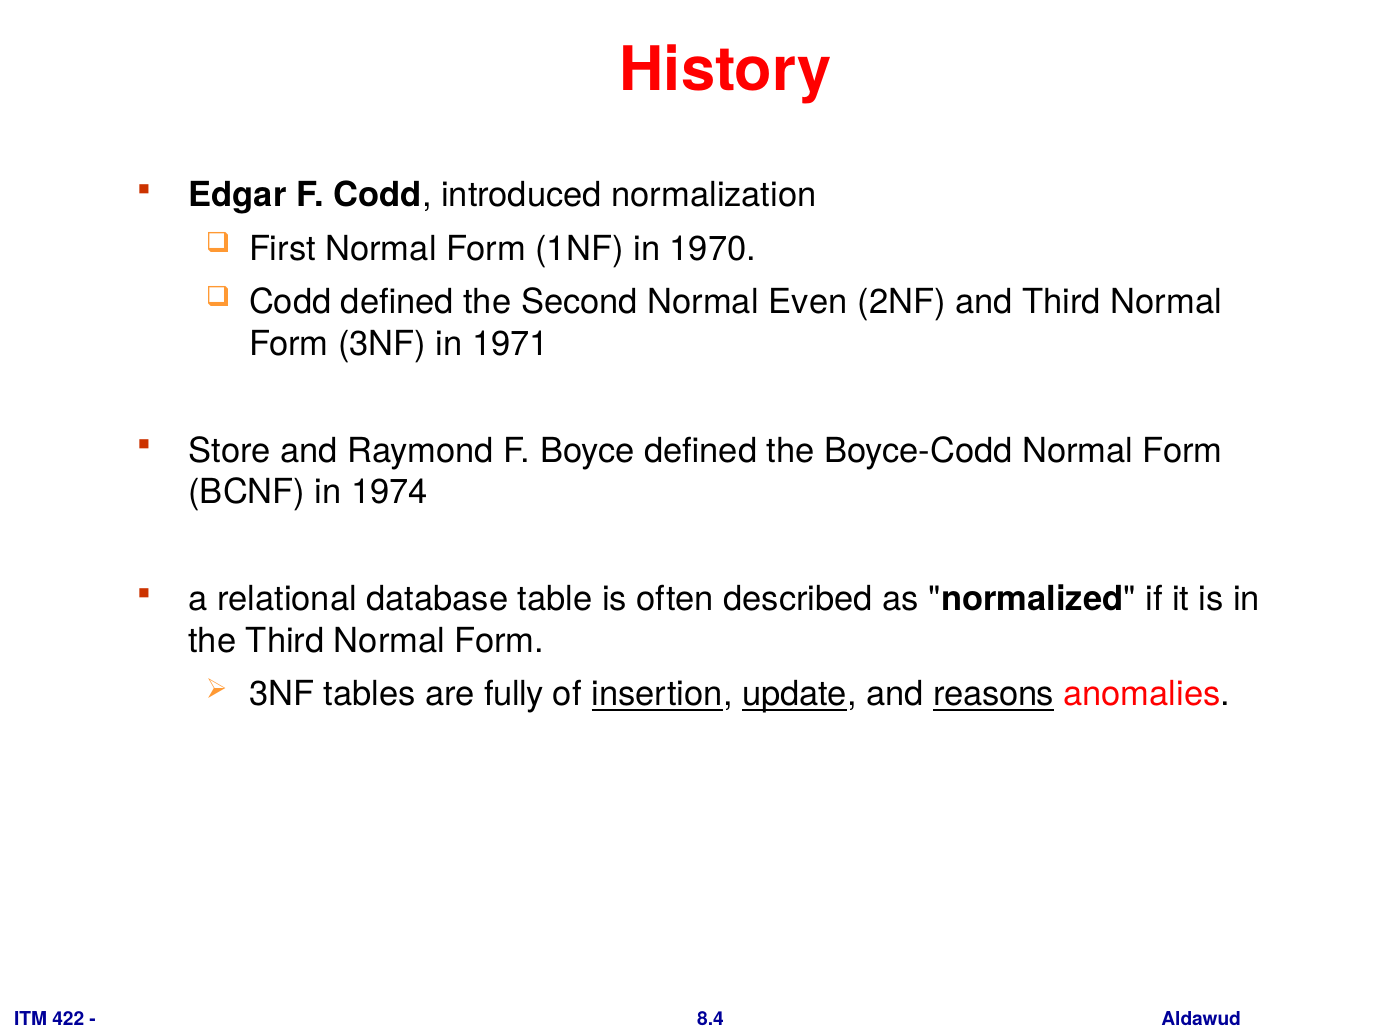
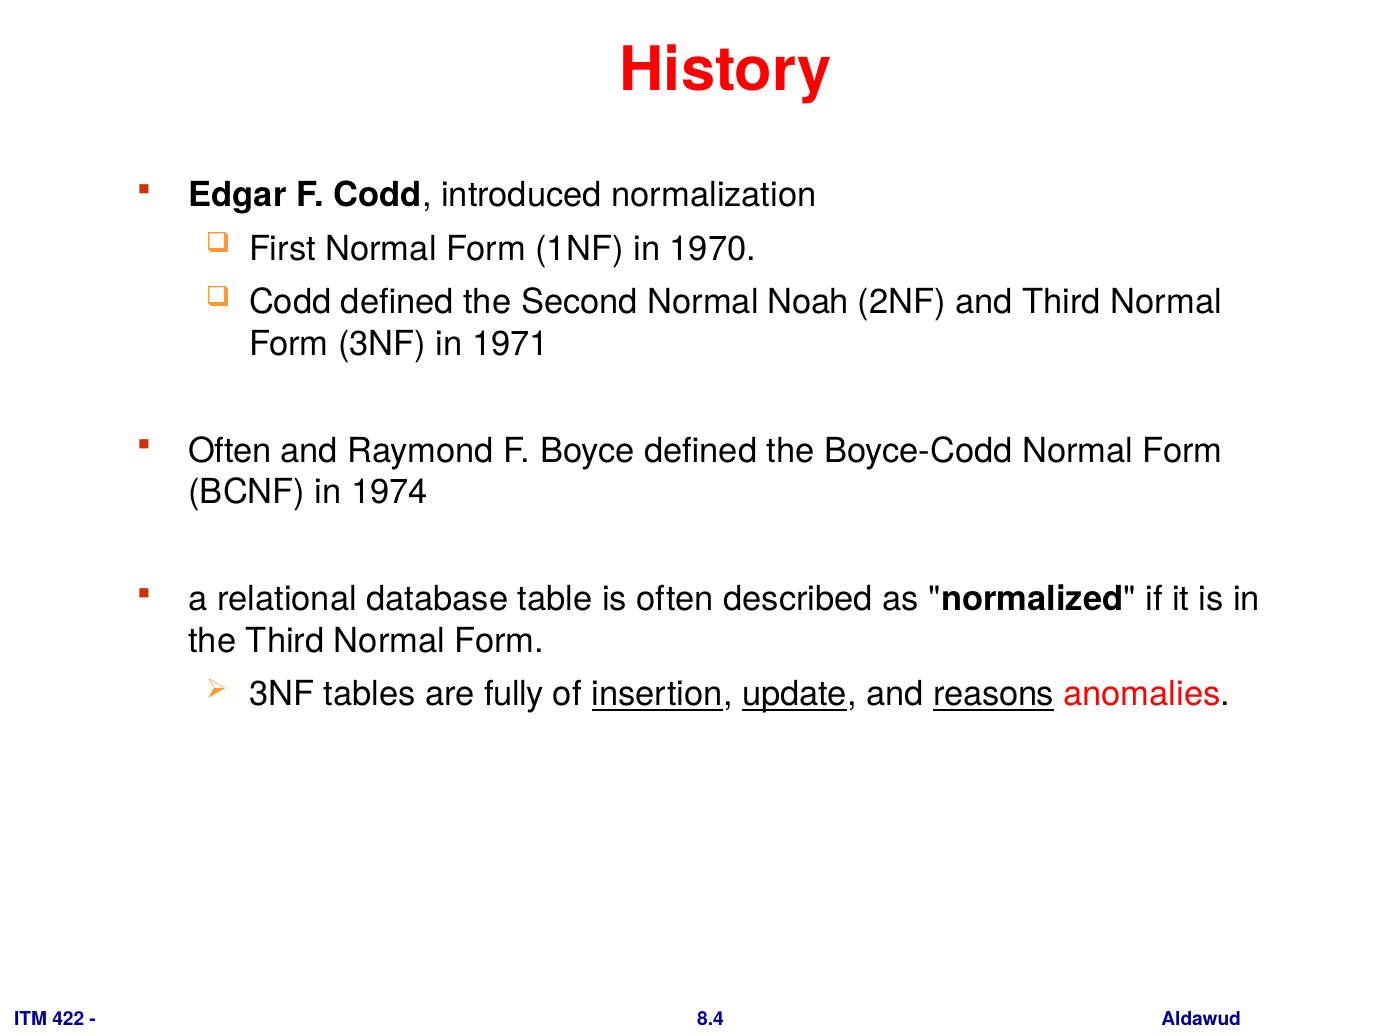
Even: Even -> Noah (808, 302)
Store: Store -> Often (230, 451)
